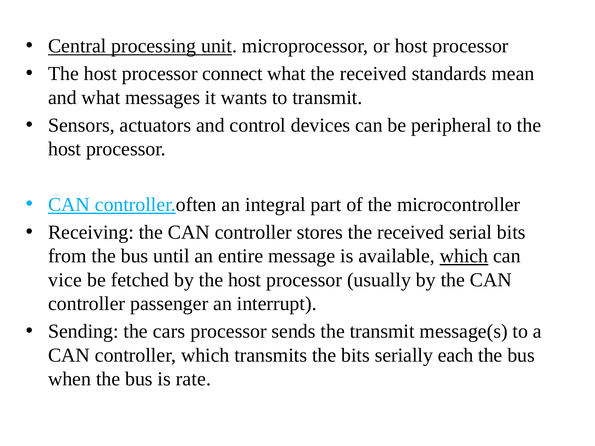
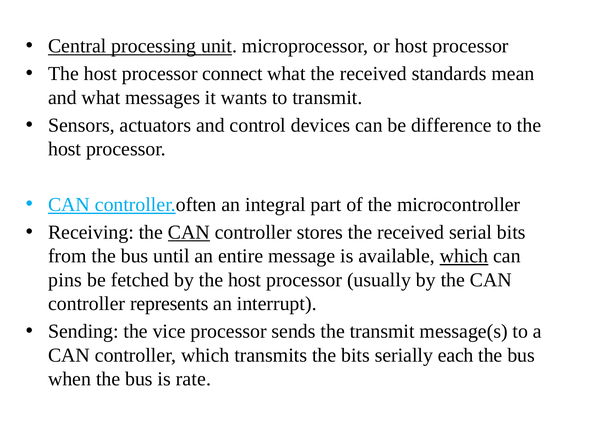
peripheral: peripheral -> difference (451, 125)
CAN underline: none -> present (189, 232)
vice: vice -> pins (65, 280)
passenger: passenger -> represents (169, 304)
cars: cars -> vice (169, 332)
